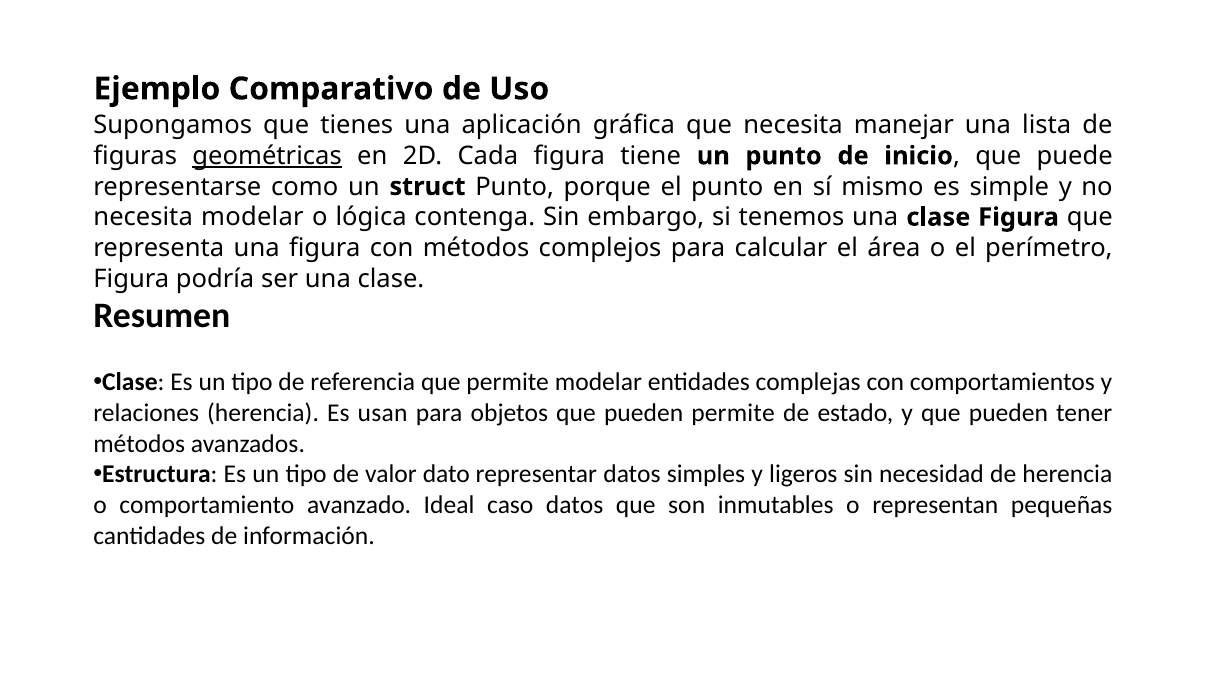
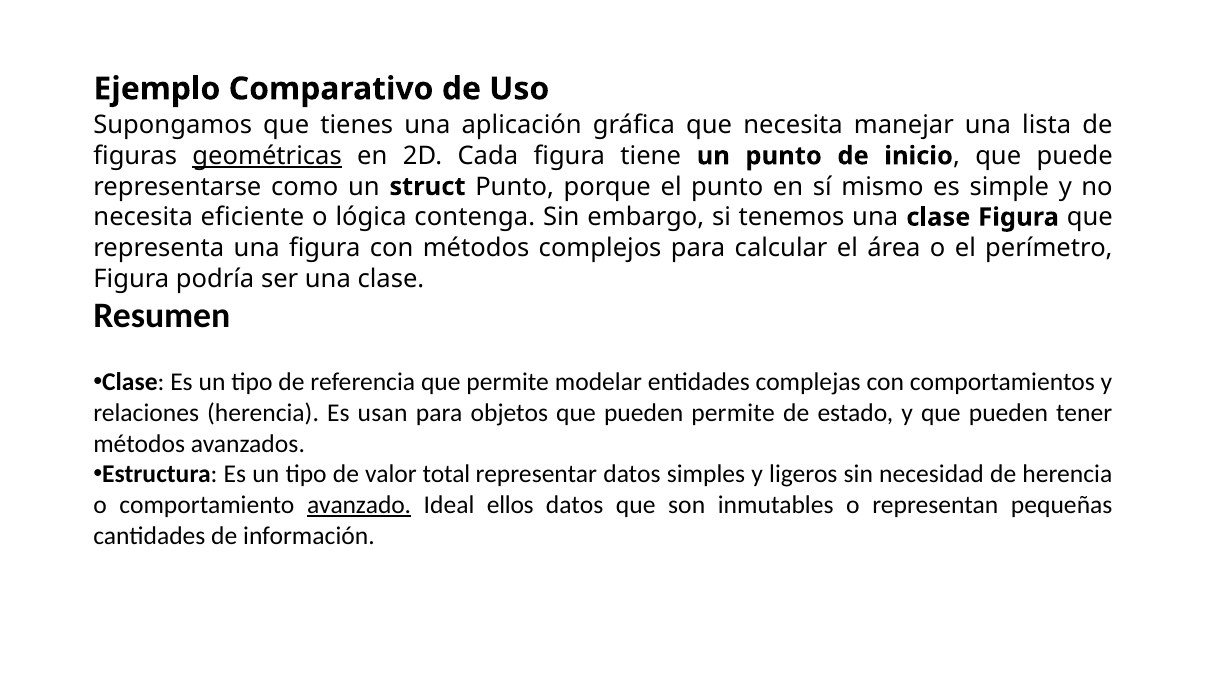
necesita modelar: modelar -> eficiente (252, 217)
dato: dato -> total (446, 474)
avanzado underline: none -> present (359, 505)
caso: caso -> ellos (510, 505)
